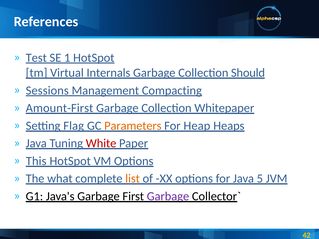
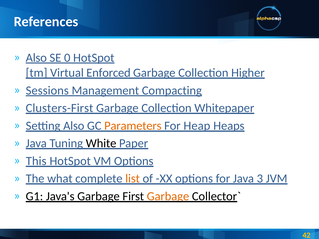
Test: Test -> Also (36, 58)
1: 1 -> 0 (67, 58)
Internals: Internals -> Enforced (108, 73)
Should: Should -> Higher (248, 73)
Amount-First: Amount-First -> Clusters-First (60, 108)
Setting Flag: Flag -> Also (74, 126)
White colour: red -> black (101, 143)
5: 5 -> 3 (260, 179)
Garbage colour: purple -> orange (168, 196)
